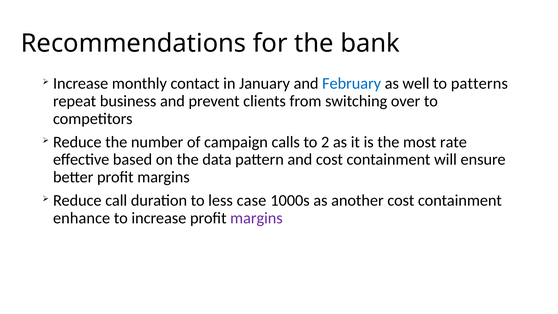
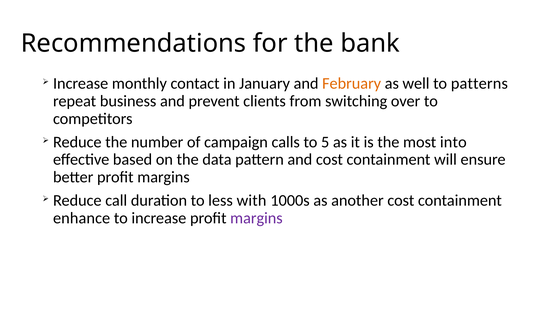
February colour: blue -> orange (352, 84)
2: 2 -> 5 (325, 142)
rate: rate -> into (453, 142)
case: case -> with (252, 200)
